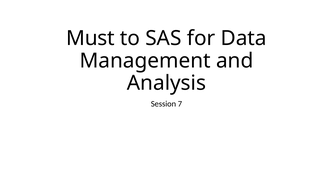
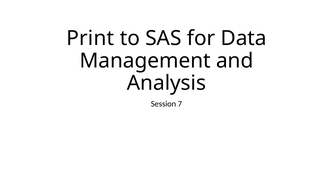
Must: Must -> Print (90, 38)
